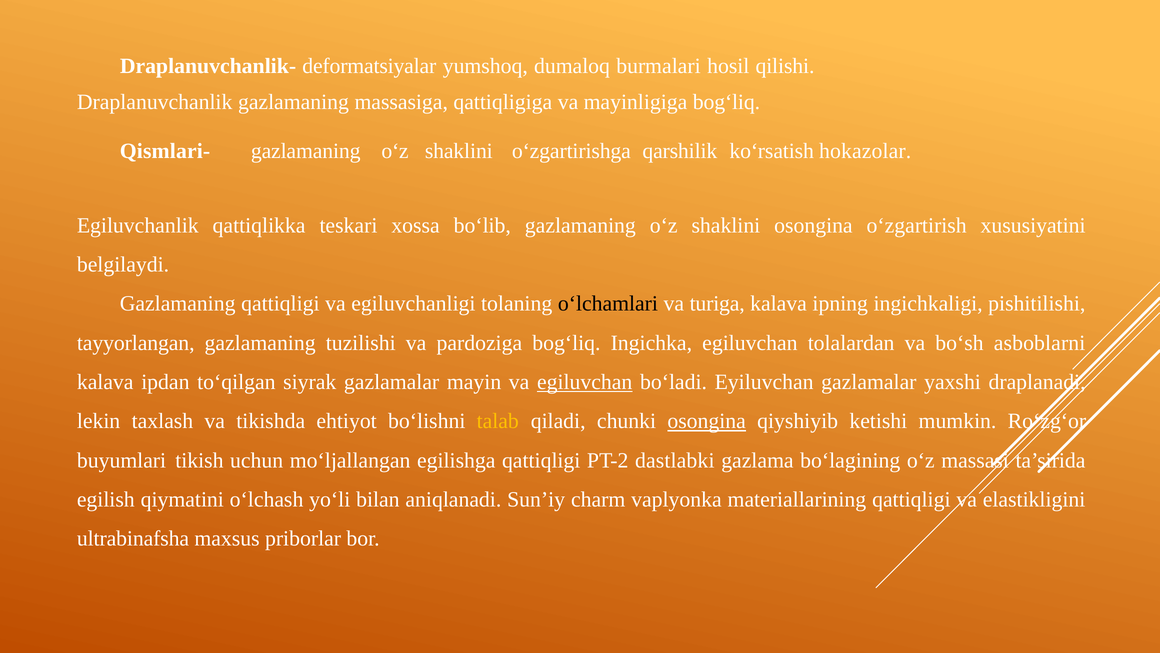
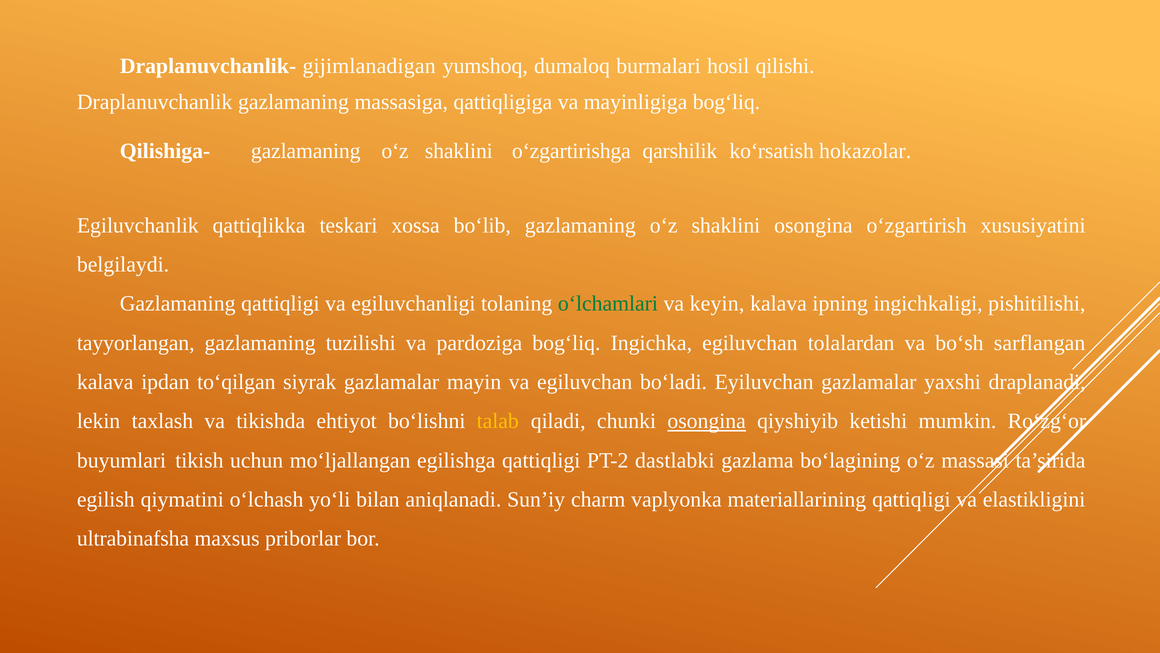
deformatsiyalar: deformatsiyalar -> gijimlanadigan (369, 66)
Qismlari-: Qismlari- -> Qilishiga- (165, 151)
o‘lchamlari colour: black -> green (608, 303)
turiga: turiga -> keyin (717, 303)
asboblarni: asboblarni -> sarflangan (1040, 343)
egiluvchan underline: present -> none (585, 382)
